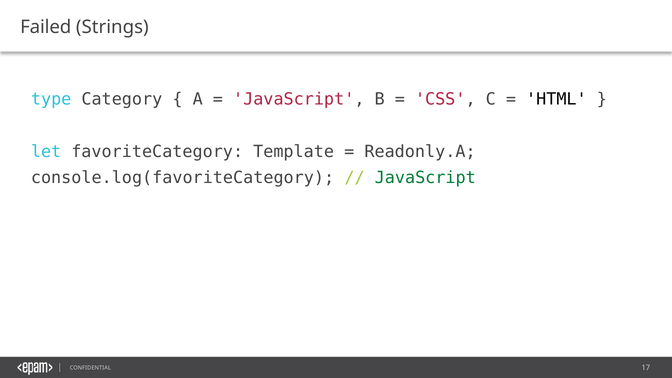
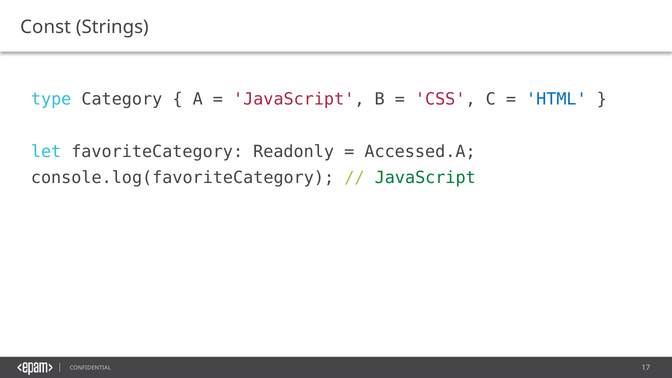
Failed: Failed -> Const (46, 27)
HTML colour: black -> blue (556, 99)
Template: Template -> Readonly (294, 151)
Readonly.A: Readonly.A -> Accessed.A (420, 151)
